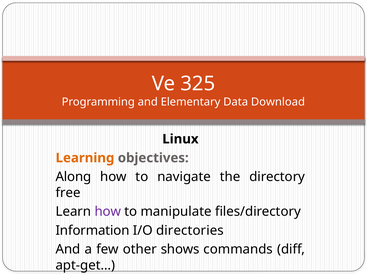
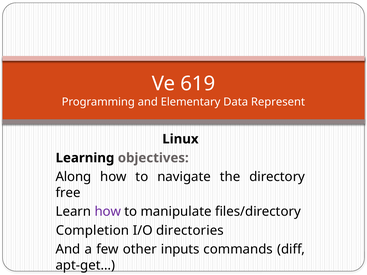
325: 325 -> 619 (198, 84)
Download: Download -> Represent (278, 102)
Learning colour: orange -> black (85, 158)
Information: Information -> Completion (92, 231)
shows: shows -> inputs (180, 250)
